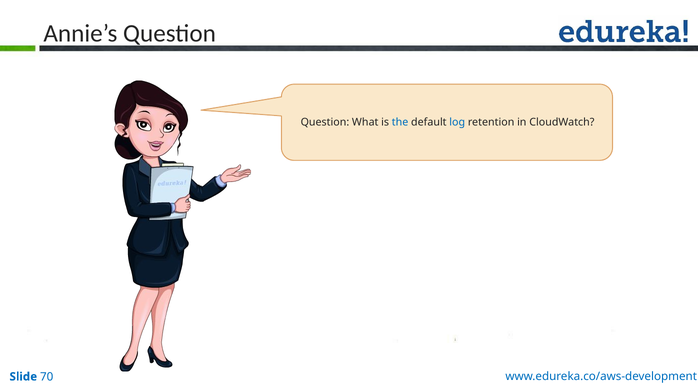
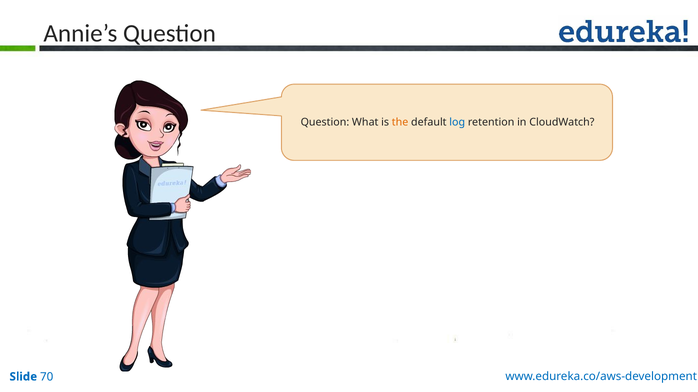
the colour: blue -> orange (400, 123)
